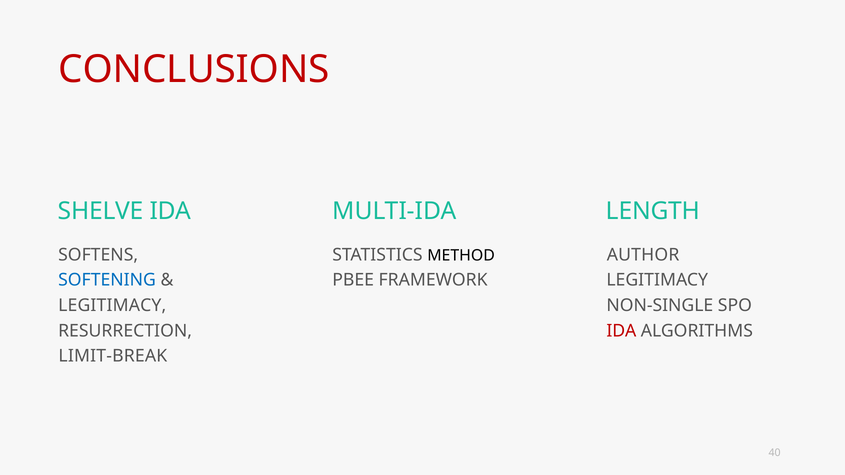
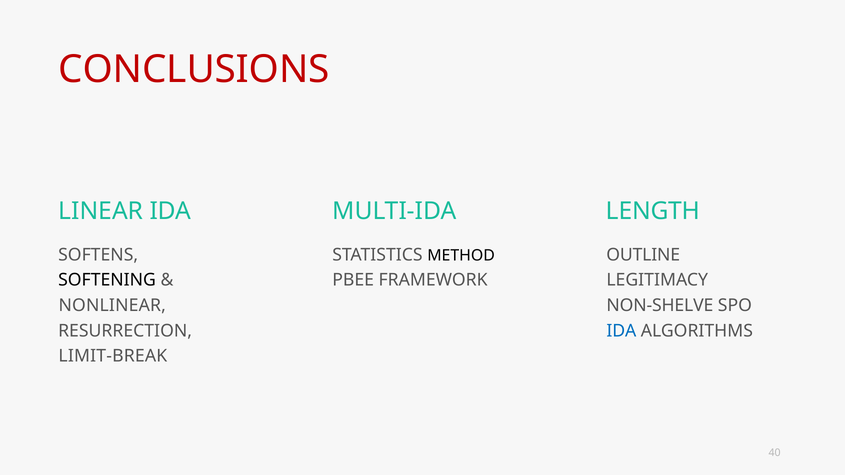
SHELVE: SHELVE -> LINEAR (101, 211)
AUTHOR: AUTHOR -> OUTLINE (643, 255)
SOFTENING colour: blue -> black (107, 280)
LEGITIMACY: LEGITIMACY -> NONLINEAR (112, 306)
NON-SINGLE: NON-SINGLE -> NON-SHELVE (660, 306)
IDA colour: red -> blue (621, 331)
